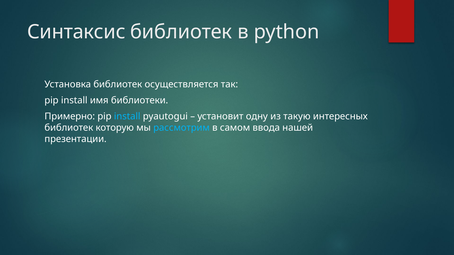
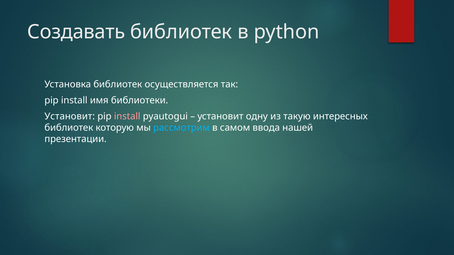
Синтаксис: Синтаксис -> Создавать (76, 32)
Примерно: Примерно -> Установит (70, 117)
install colour: light blue -> pink (127, 117)
